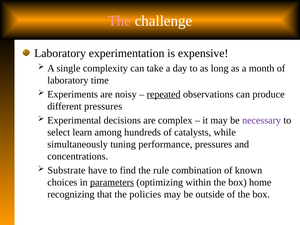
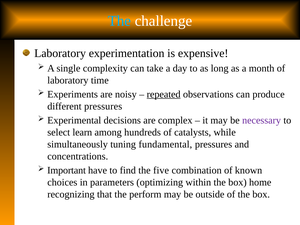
The colour: pink -> light blue (119, 21)
performance: performance -> fundamental (165, 144)
Substrate: Substrate -> Important (67, 170)
rule: rule -> five (161, 170)
parameters underline: present -> none (112, 182)
policies: policies -> perform (145, 194)
